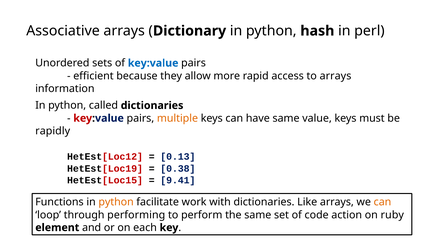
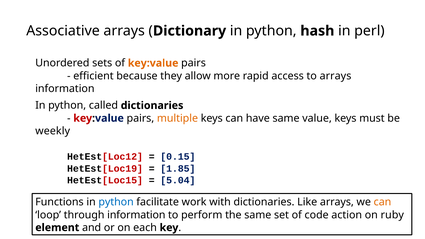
key:value colour: blue -> orange (153, 63)
rapidly: rapidly -> weekly (53, 131)
0.13: 0.13 -> 0.15 (178, 157)
0.38: 0.38 -> 1.85 (178, 169)
9.41: 9.41 -> 5.04 (178, 180)
python colour: orange -> blue (116, 202)
through performing: performing -> information (136, 215)
